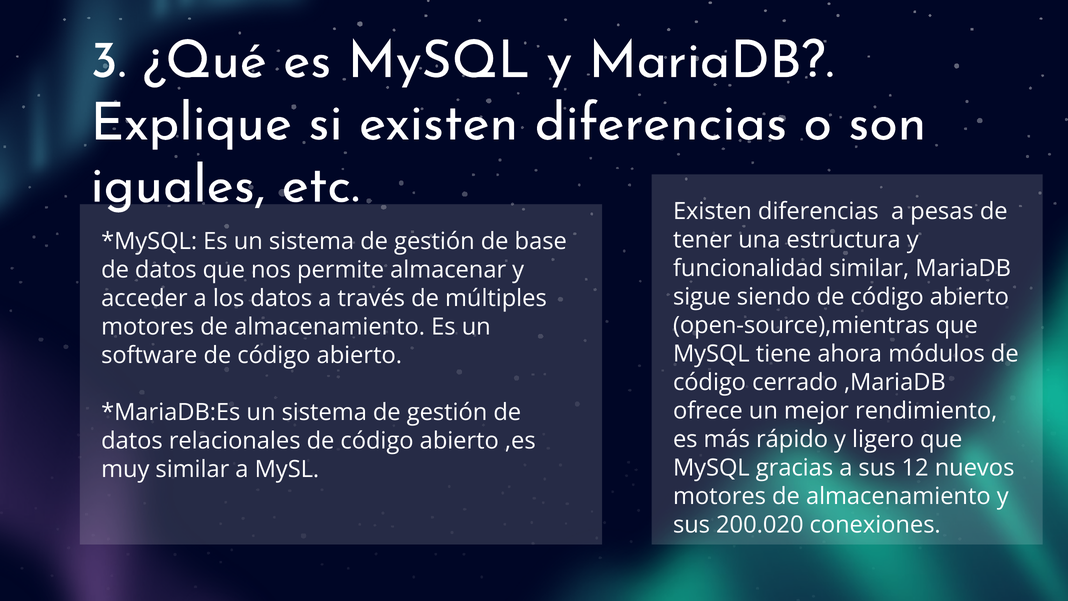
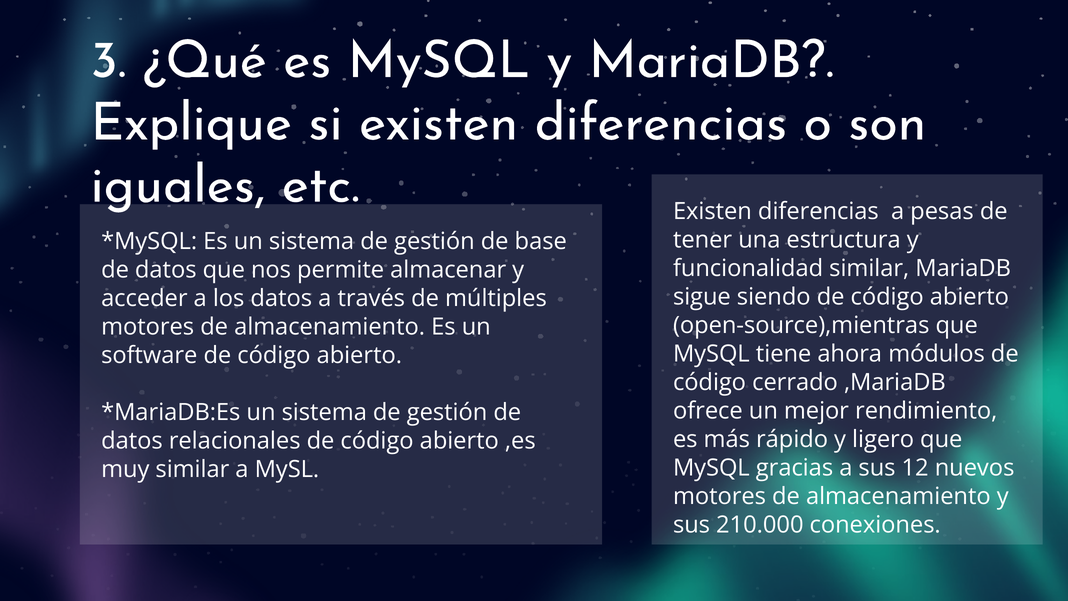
200.020: 200.020 -> 210.000 (760, 525)
